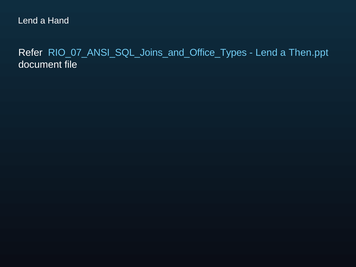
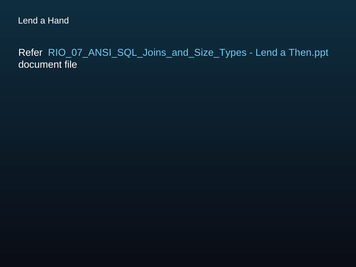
RIO_07_ANSI_SQL_Joins_and_Office_Types: RIO_07_ANSI_SQL_Joins_and_Office_Types -> RIO_07_ANSI_SQL_Joins_and_Size_Types (147, 53)
